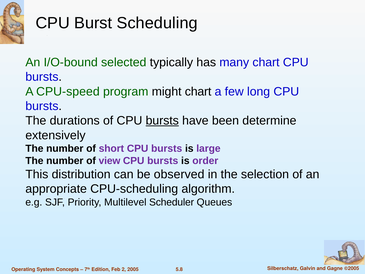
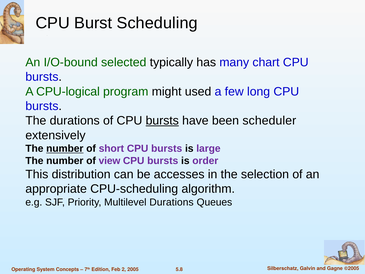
CPU-speed: CPU-speed -> CPU-logical (68, 91)
might chart: chart -> used (198, 91)
determine: determine -> scheduler (269, 121)
number underline: none -> present (65, 148)
observed: observed -> accesses (179, 174)
Multilevel Scheduler: Scheduler -> Durations (171, 202)
